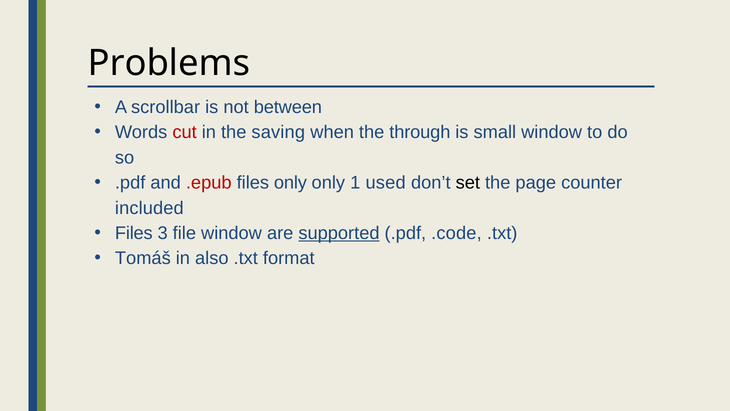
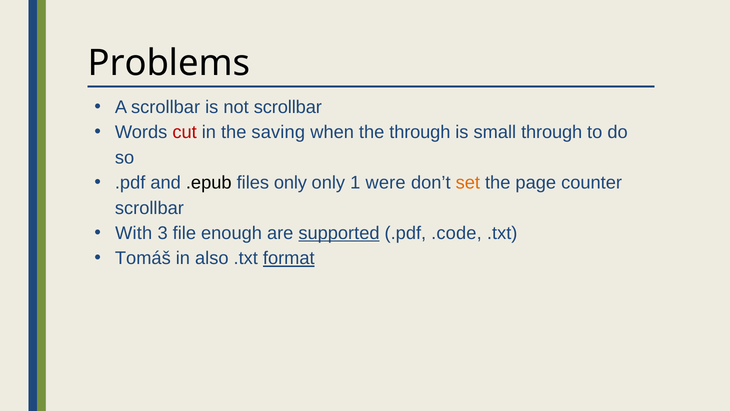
not between: between -> scrollbar (288, 107)
small window: window -> through (552, 132)
.epub colour: red -> black (209, 183)
used: used -> were (386, 183)
set colour: black -> orange (468, 183)
included: included -> scrollbar (149, 208)
Files: Files -> With (134, 233)
file window: window -> enough (232, 233)
format underline: none -> present (289, 258)
